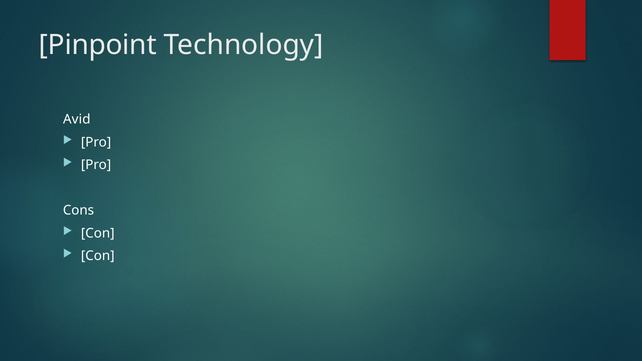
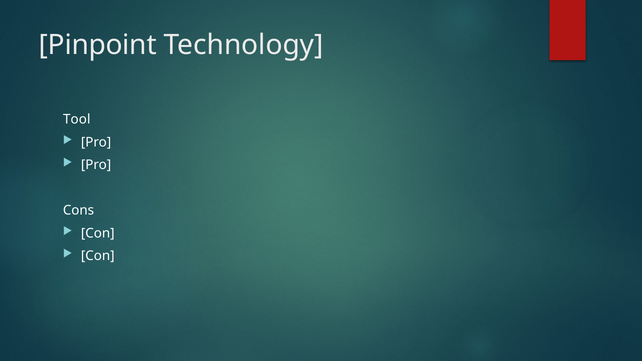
Avid: Avid -> Tool (77, 119)
